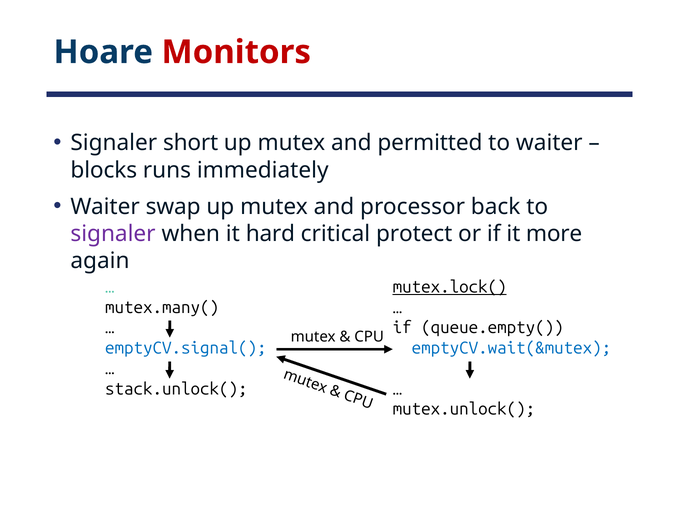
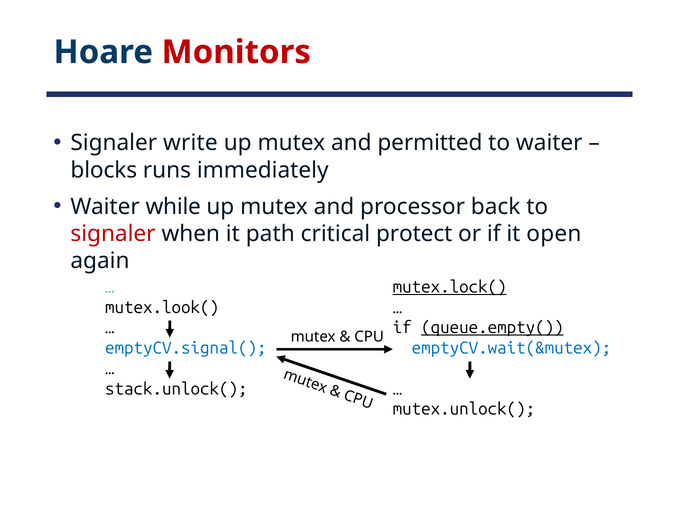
short: short -> write (190, 143)
swap: swap -> while (173, 207)
signaler colour: purple -> red (113, 234)
hard: hard -> path (270, 234)
more: more -> open (554, 234)
mutex.many(: mutex.many( -> mutex.look( (162, 308)
queue.empty( underline: none -> present (492, 328)
